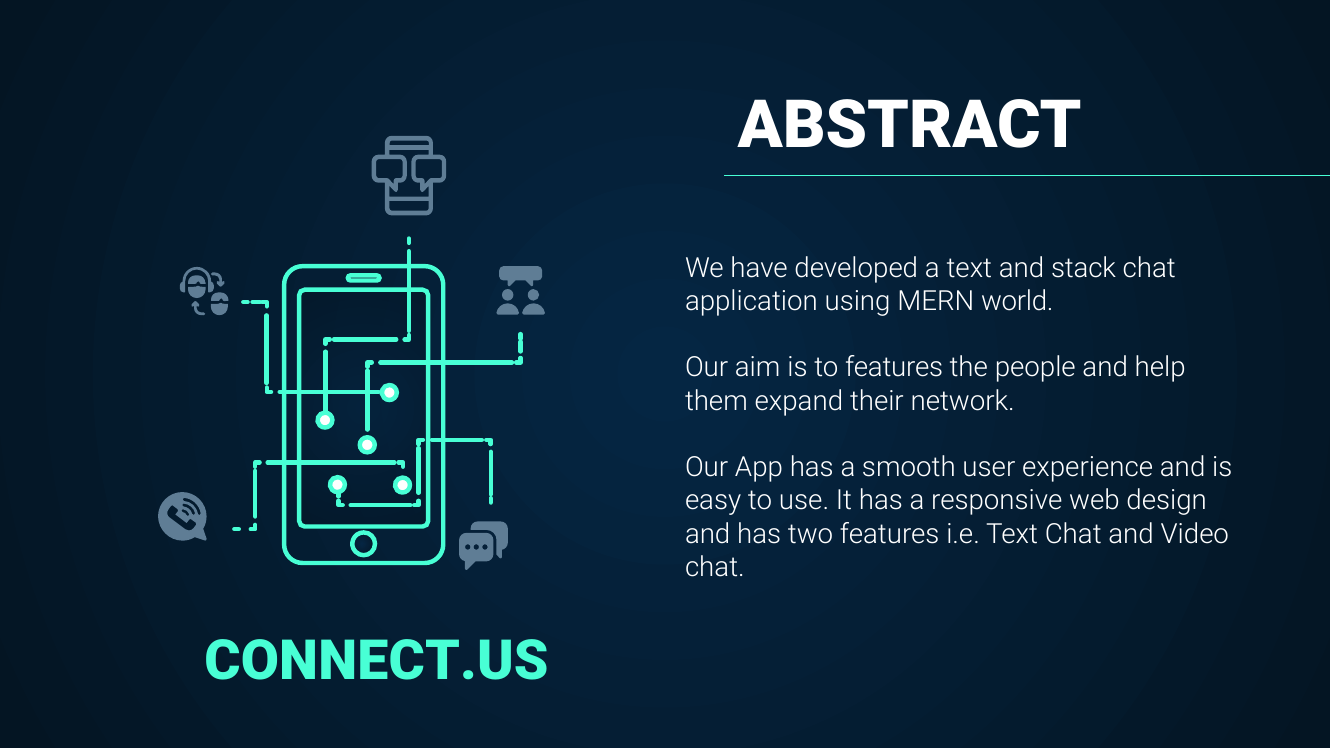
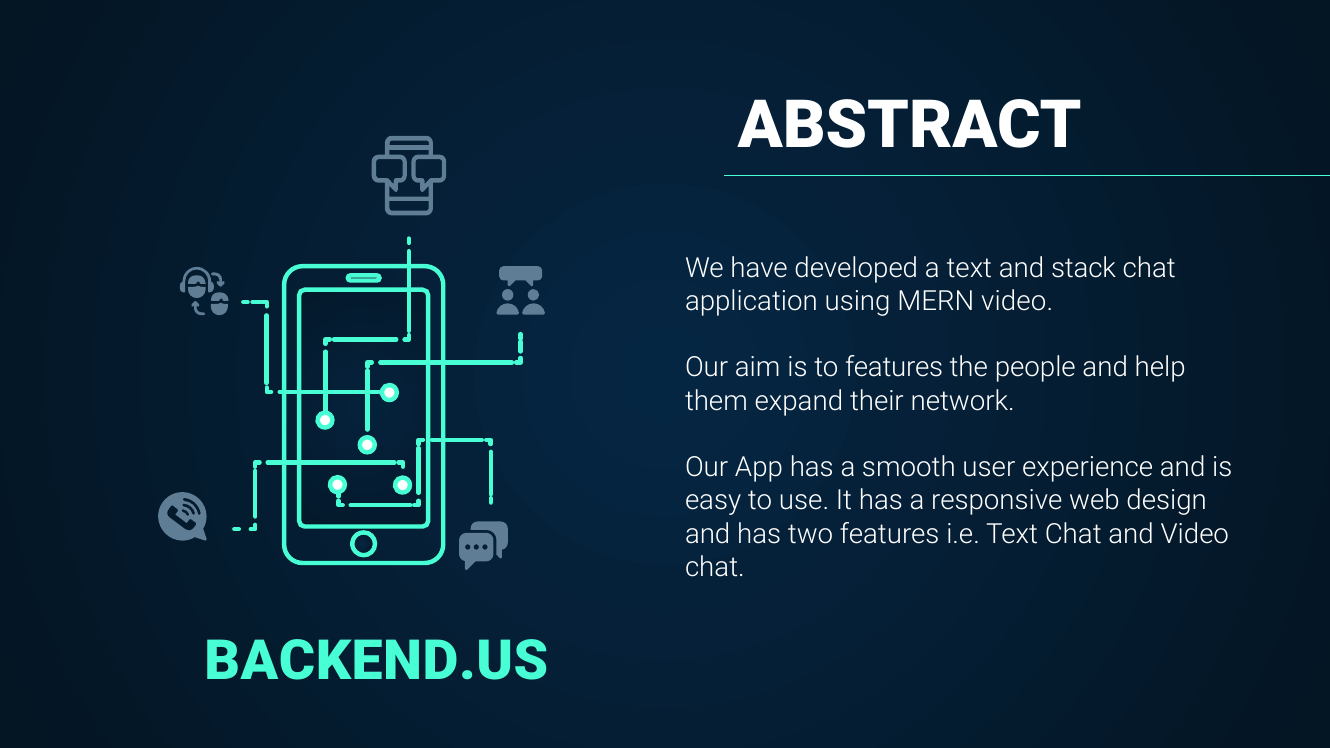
MERN world: world -> video (1017, 301)
CONNECT.US: CONNECT.US -> BACKEND.US (376, 662)
